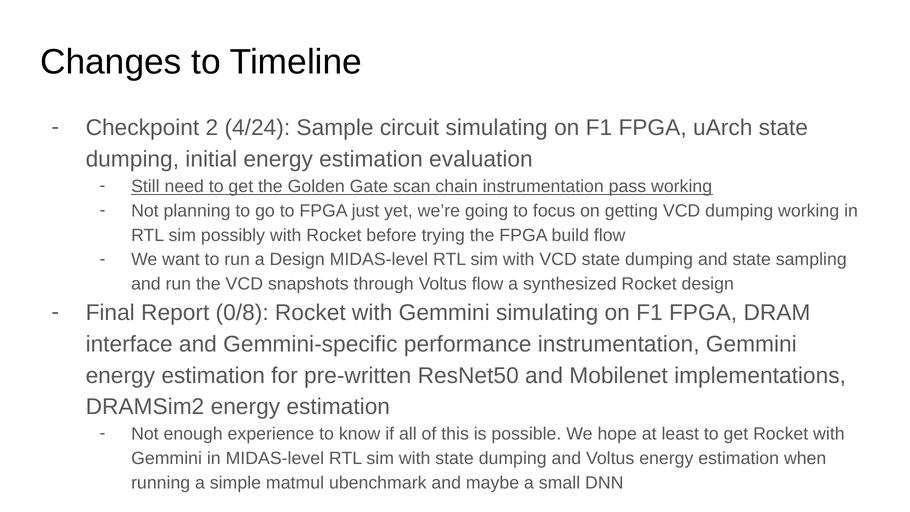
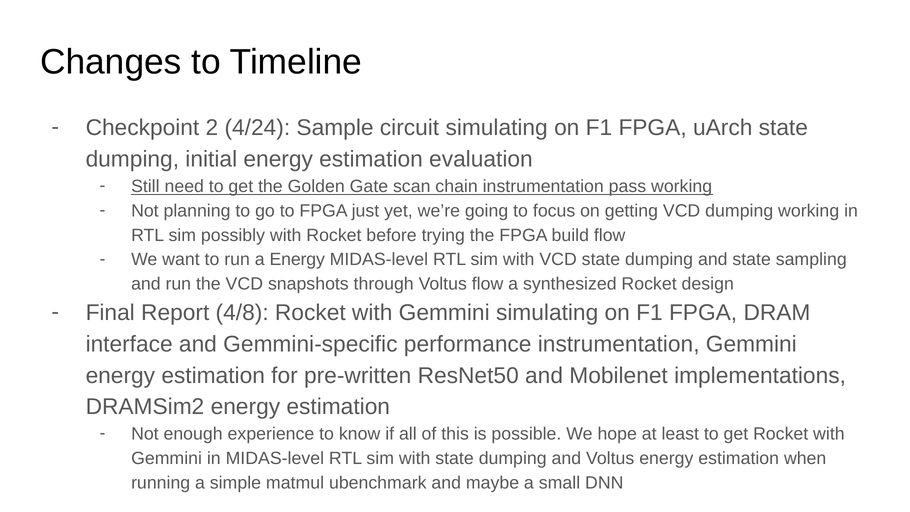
a Design: Design -> Energy (297, 260)
0/8: 0/8 -> 4/8 (242, 313)
